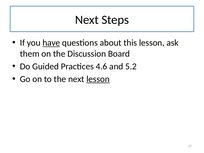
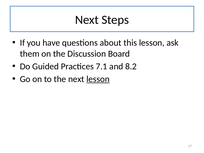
have underline: present -> none (51, 43)
4.6: 4.6 -> 7.1 (102, 66)
5.2: 5.2 -> 8.2 (131, 66)
